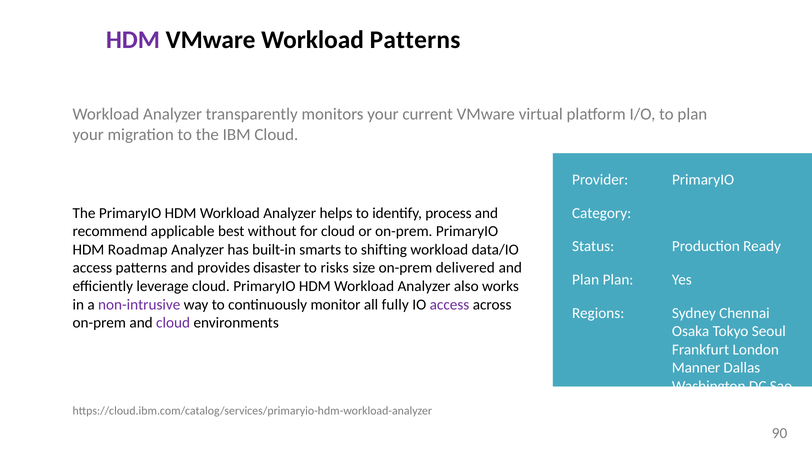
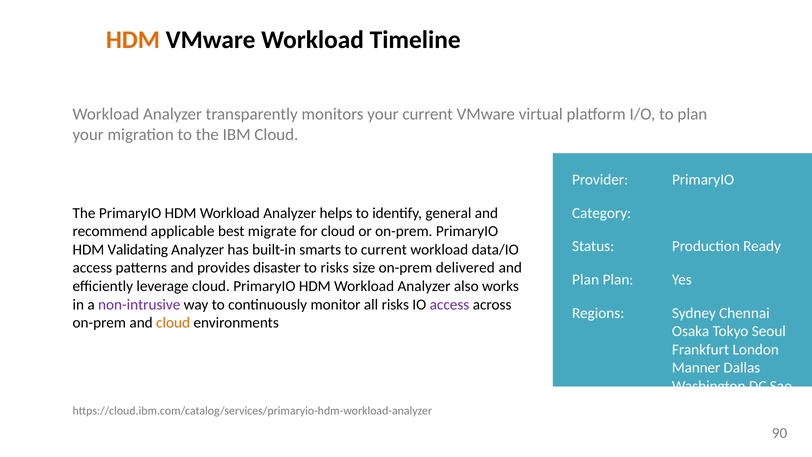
HDM colour: purple -> orange (133, 40)
Workload Patterns: Patterns -> Timeline (415, 40)
process: process -> general (448, 213)
without: without -> migrate (272, 231)
Roadmap: Roadmap -> Validating (138, 250)
to shifting: shifting -> current (384, 250)
all fully: fully -> risks (395, 304)
cloud colour: purple -> orange (173, 323)
